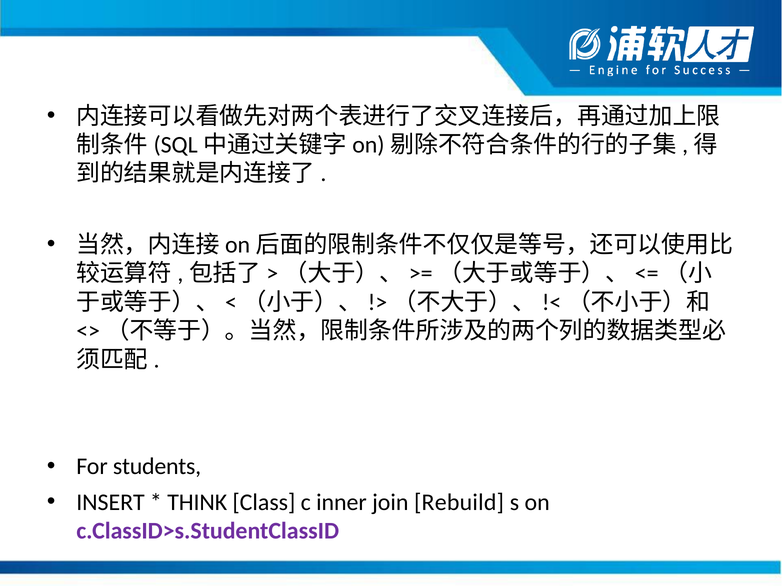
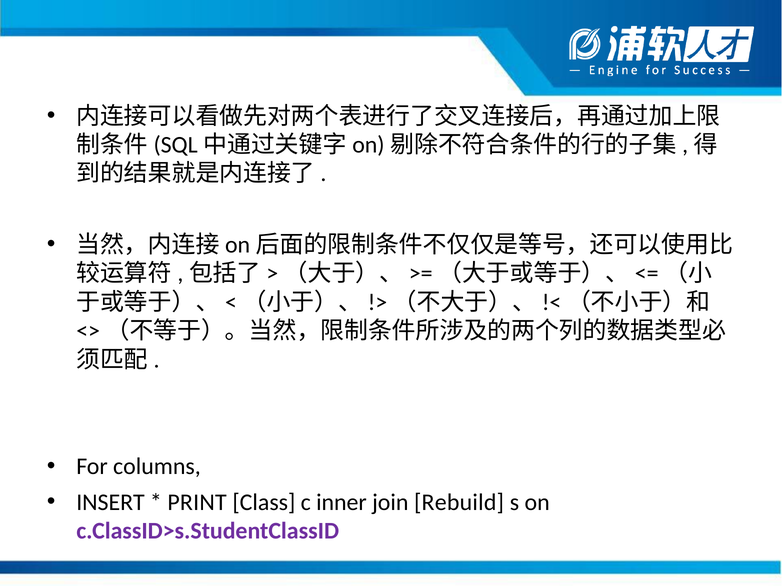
students: students -> columns (157, 466)
THINK: THINK -> PRINT (197, 502)
